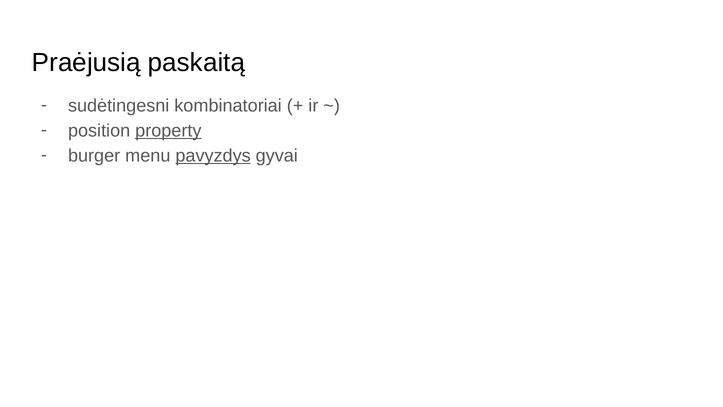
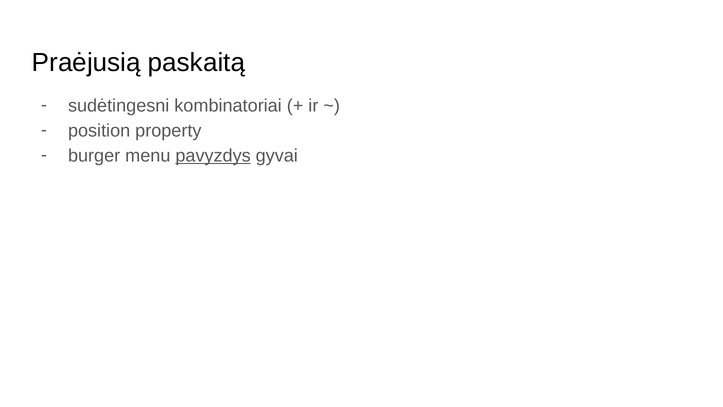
property underline: present -> none (168, 131)
